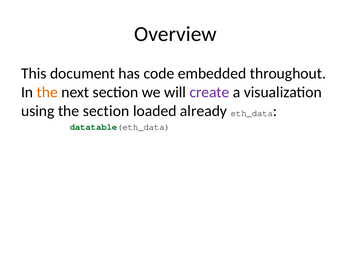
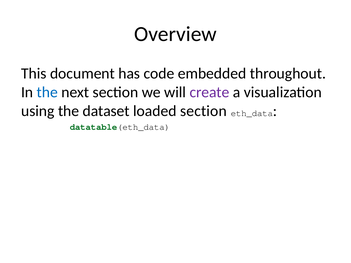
the colour: orange -> blue (47, 92)
the section: section -> dataset (106, 111)
loaded already: already -> section (203, 111)
